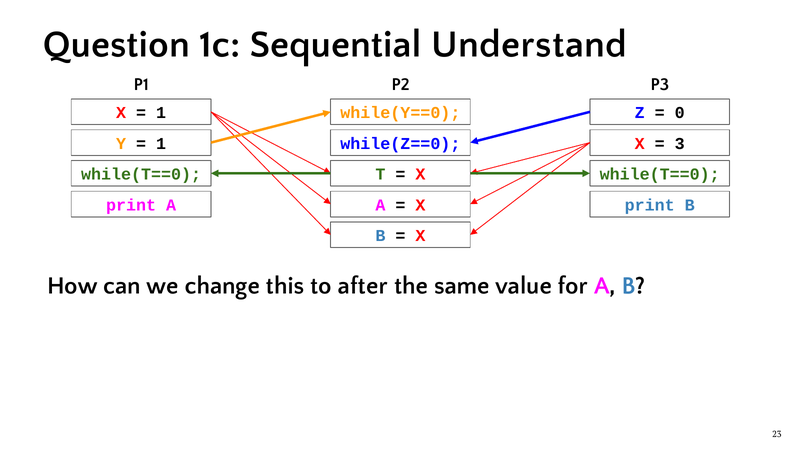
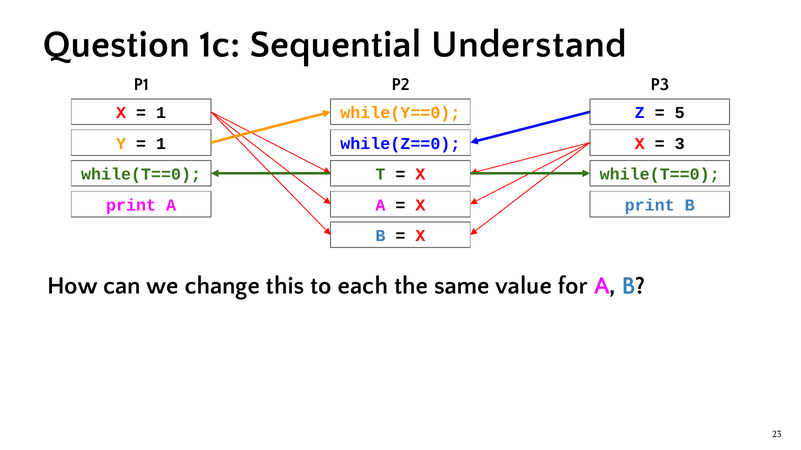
0: 0 -> 5 (680, 113)
after: after -> each (363, 286)
